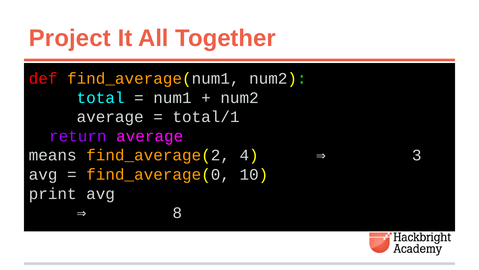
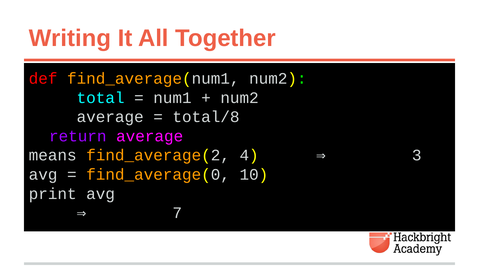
Project: Project -> Writing (70, 38)
total/1: total/1 -> total/8 (206, 117)
8: 8 -> 7 (177, 212)
